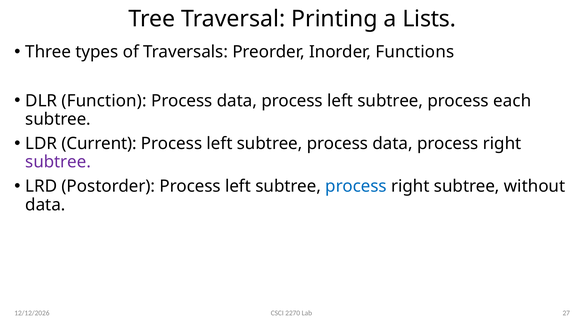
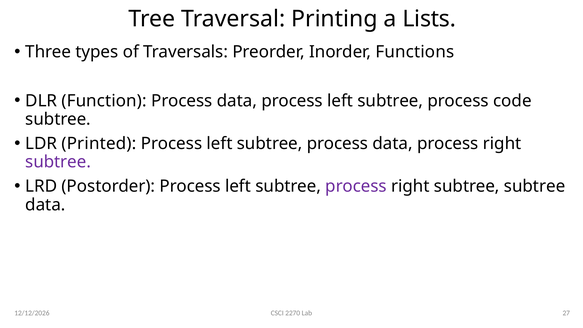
each: each -> code (512, 101)
Current: Current -> Printed (99, 144)
process colour: blue -> purple (356, 186)
subtree without: without -> subtree (535, 186)
